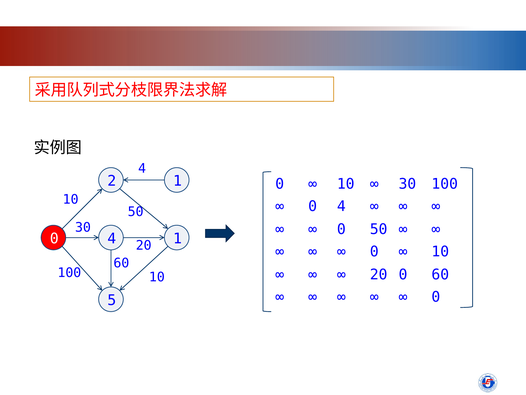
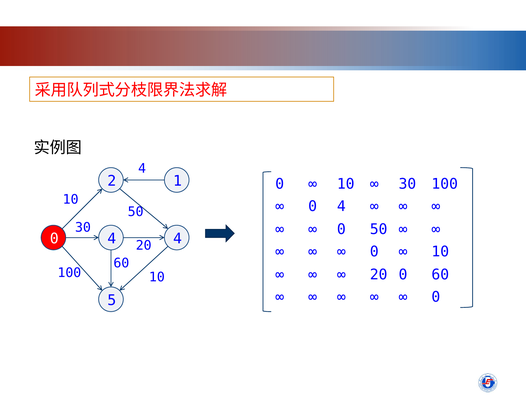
4 1: 1 -> 4 (178, 238)
